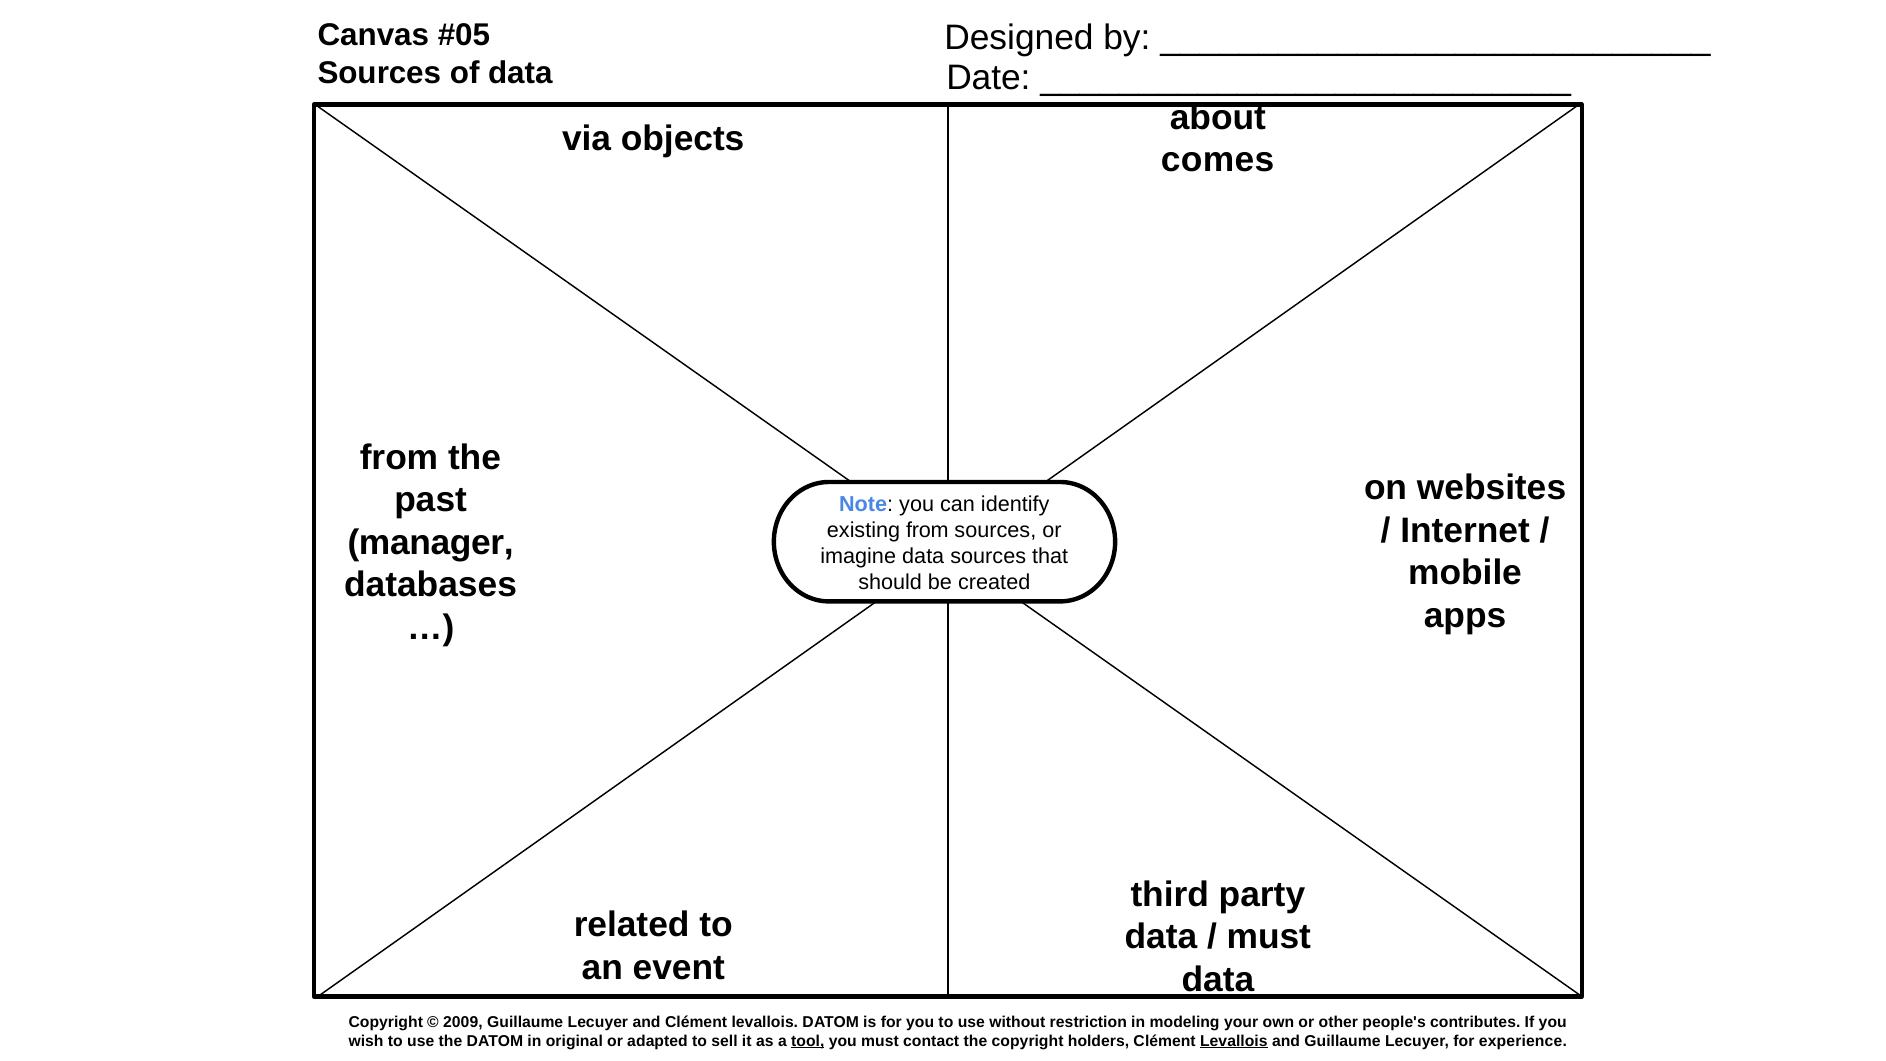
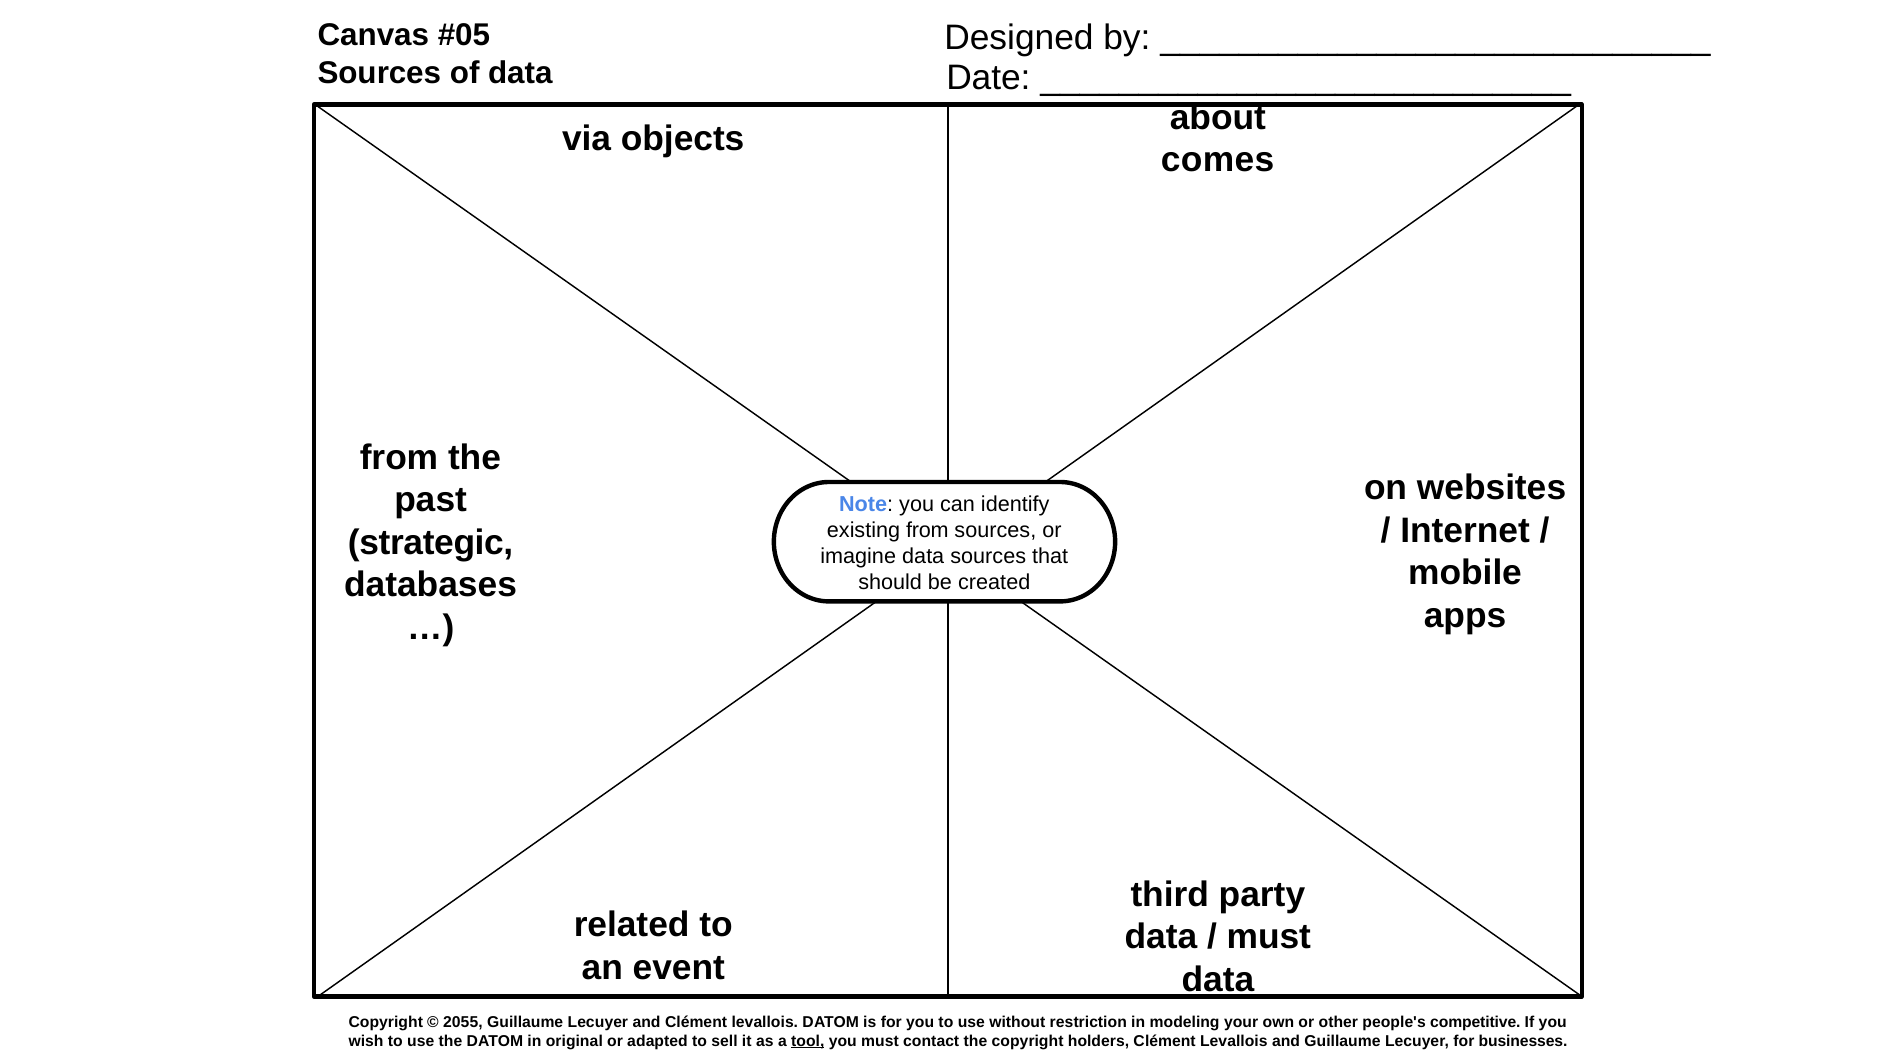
manager: manager -> strategic (431, 543)
2009: 2009 -> 2055 (463, 1022)
contributes: contributes -> competitive (1475, 1022)
Levallois underline: present -> none (1234, 1041)
experience: experience -> businesses (1523, 1041)
